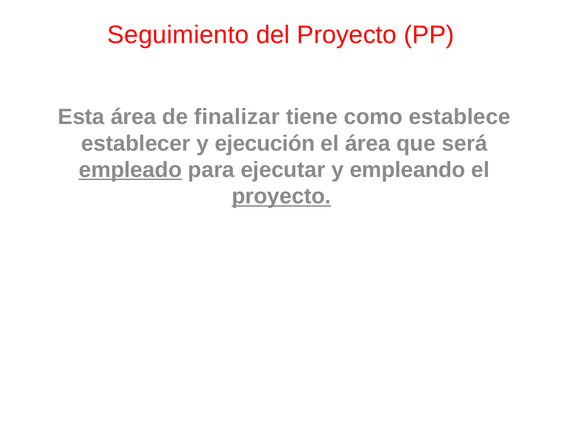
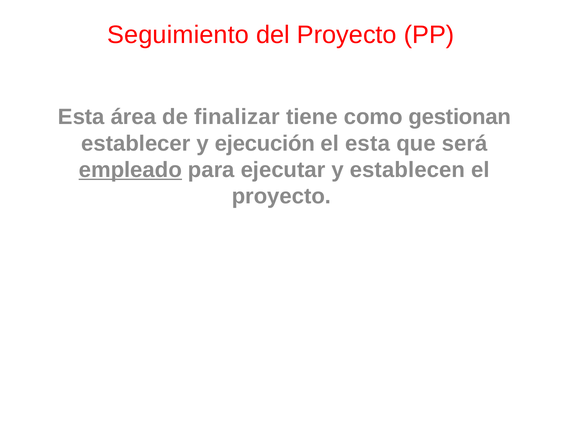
establece: establece -> gestionan (460, 117)
el área: área -> esta (368, 144)
empleando: empleando -> establecen (407, 170)
proyecto underline: present -> none (281, 197)
